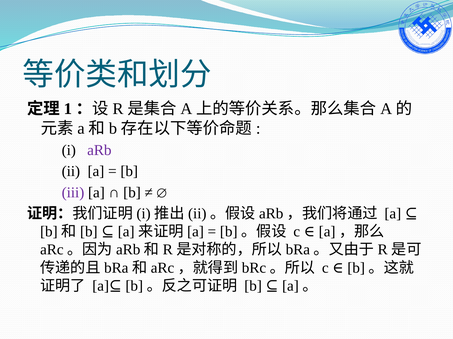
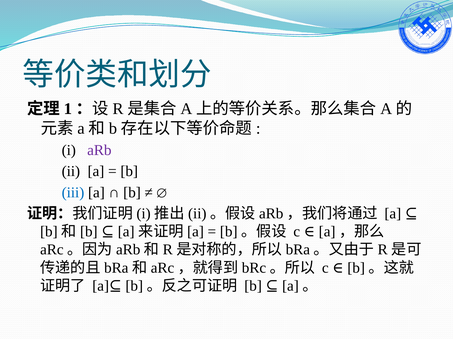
iii colour: purple -> blue (73, 193)
